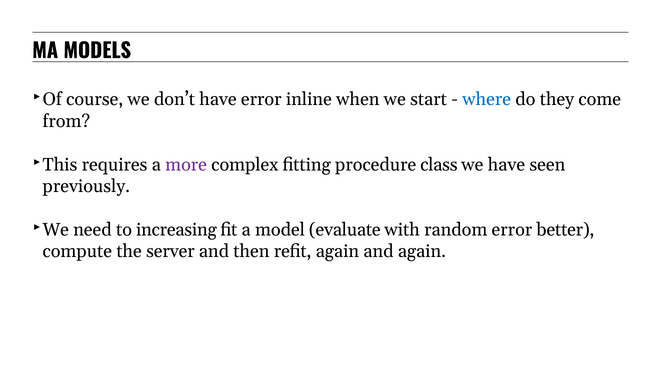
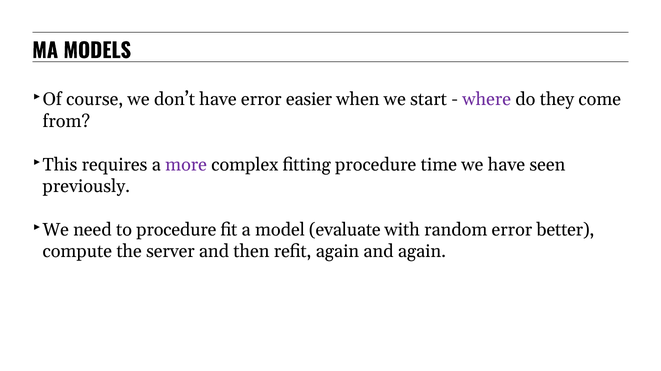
inline: inline -> easier (309, 100)
where colour: blue -> purple (487, 100)
class: class -> time (439, 165)
to increasing: increasing -> procedure (176, 230)
